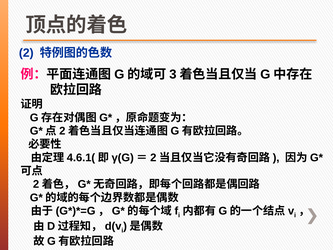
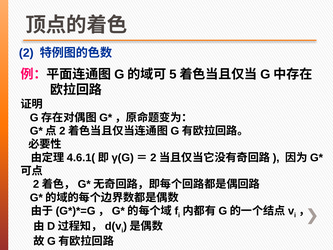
3: 3 -> 5 (173, 74)
